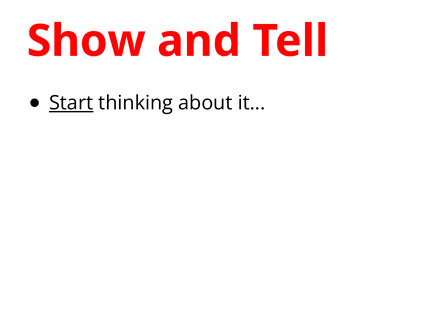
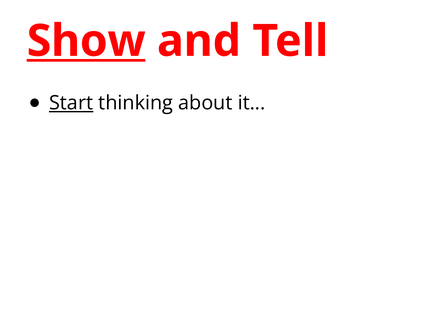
Show underline: none -> present (86, 41)
